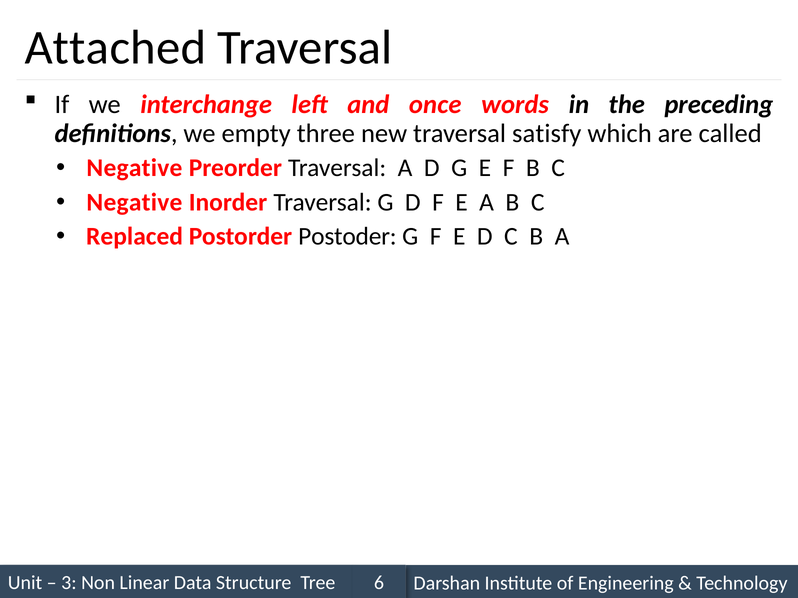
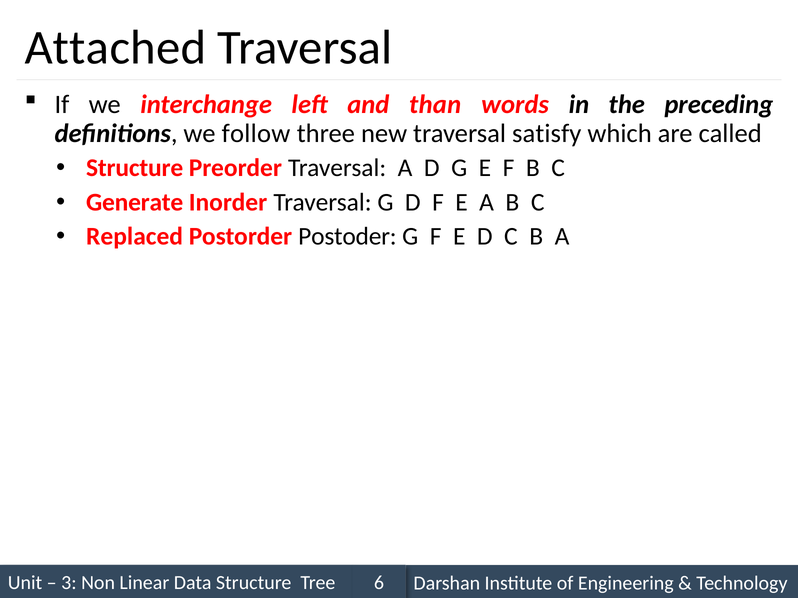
once: once -> than (435, 105)
empty: empty -> follow (256, 133)
Negative: Negative -> Structure (135, 168)
Negative: Negative -> Generate (135, 202)
